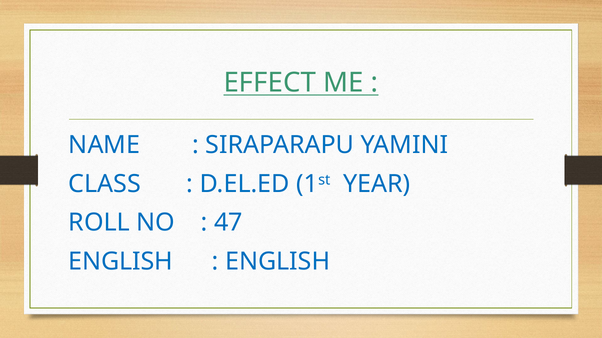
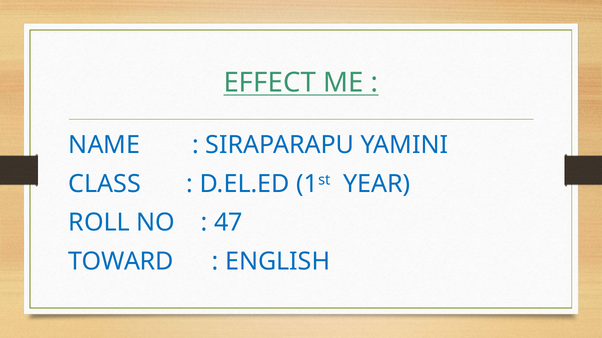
ENGLISH: ENGLISH -> TOWARD (121, 262)
